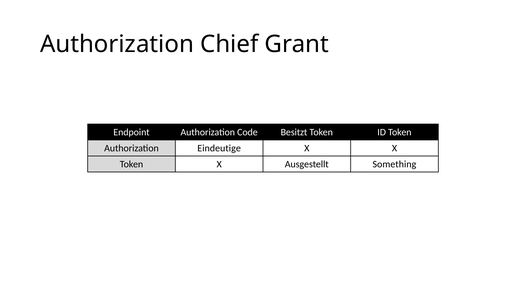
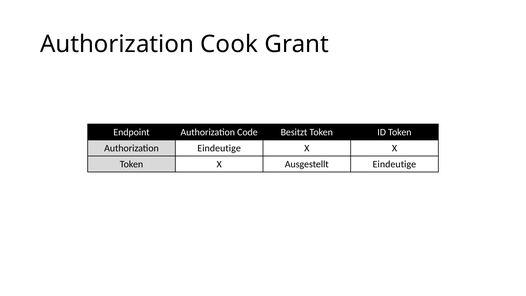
Chief: Chief -> Cook (229, 44)
Ausgestellt Something: Something -> Eindeutige (394, 164)
